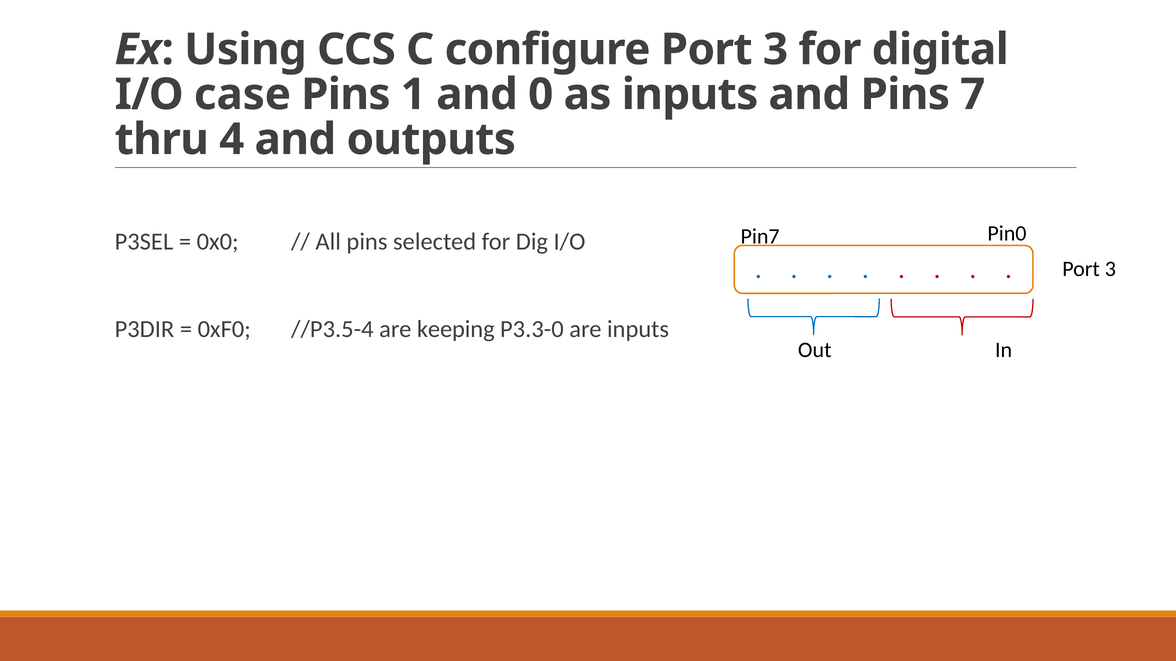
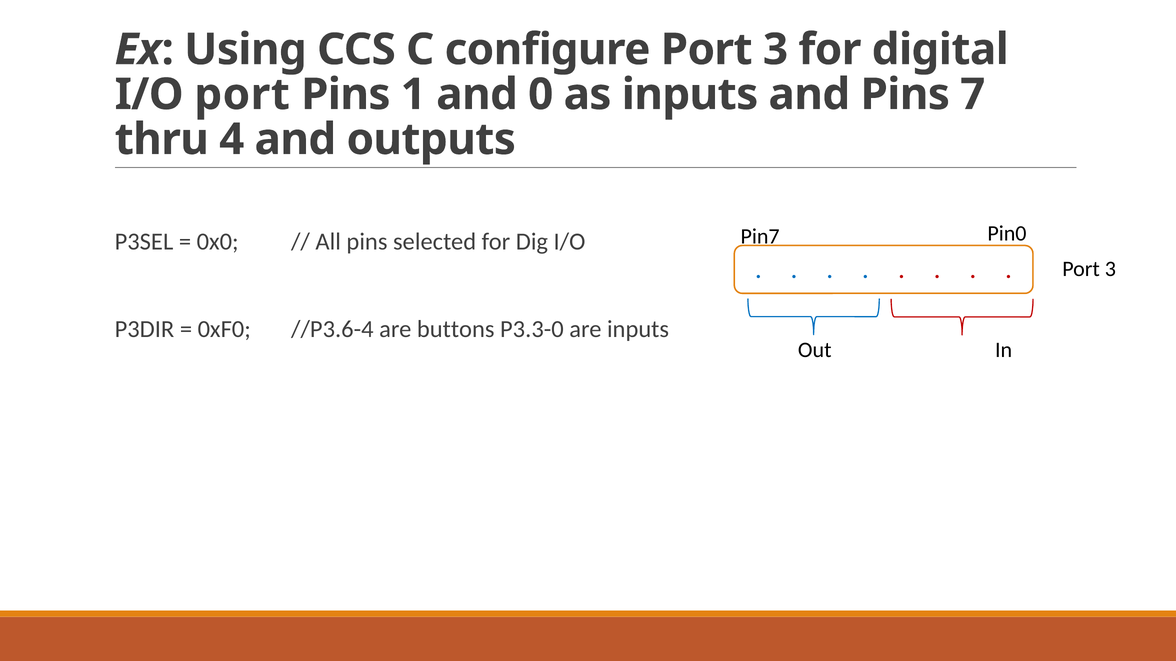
I/O case: case -> port (242, 95)
//P3.5-4: //P3.5-4 -> //P3.6-4 (332, 329)
keeping: keeping -> buttons (456, 329)
